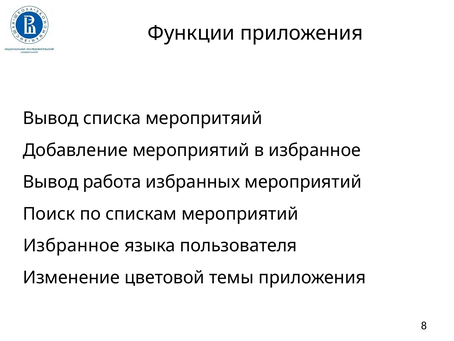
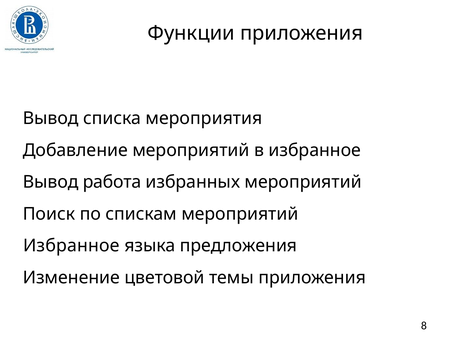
меропритяий: меропритяий -> мероприятия (204, 118)
пользователя: пользователя -> предложения (239, 245)
